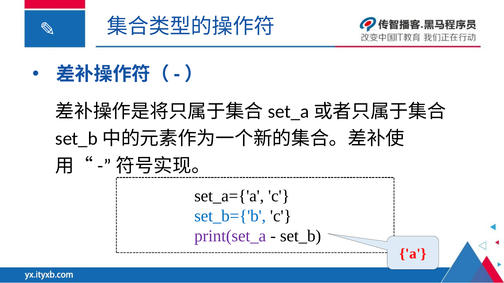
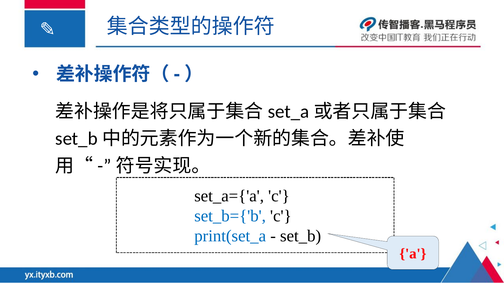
print(set_a colour: purple -> blue (230, 237)
